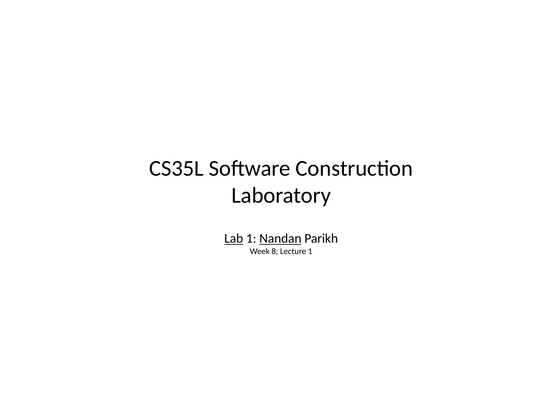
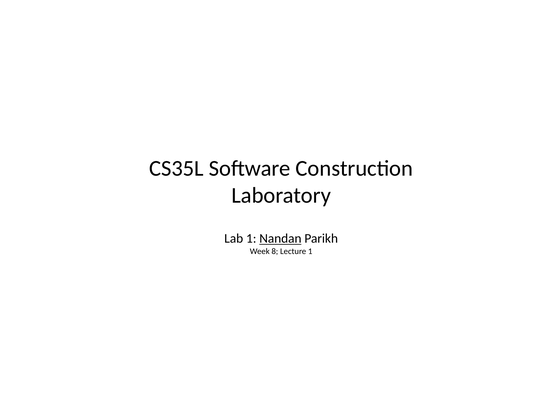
Lab underline: present -> none (234, 239)
